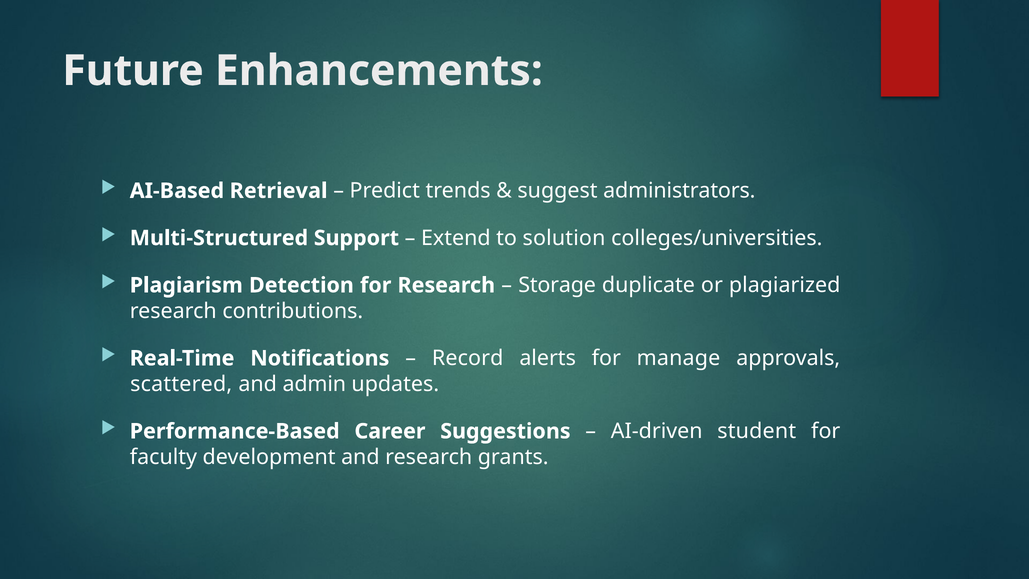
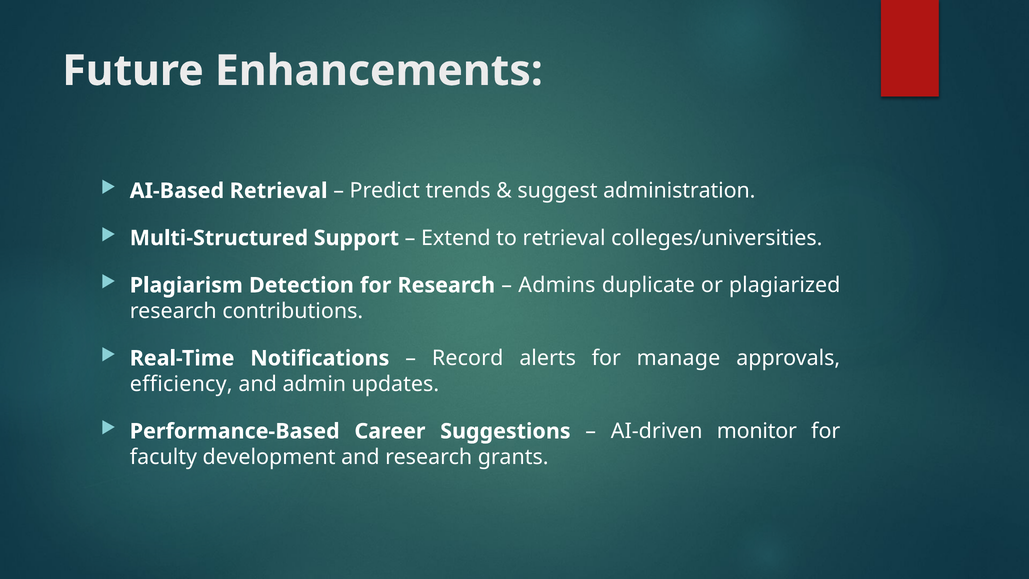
administrators: administrators -> administration (679, 191)
to solution: solution -> retrieval (564, 238)
Storage: Storage -> Admins (557, 285)
scattered: scattered -> efficiency (181, 384)
student: student -> monitor (757, 431)
